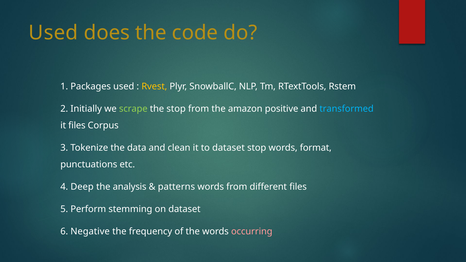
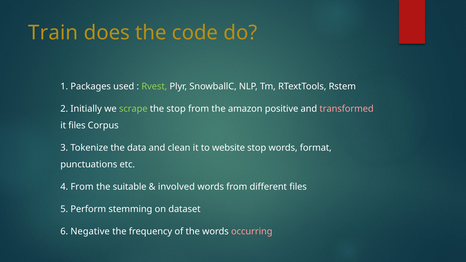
Used: Used -> Train (53, 33)
Rvest colour: yellow -> light green (154, 86)
transformed colour: light blue -> pink (347, 109)
to dataset: dataset -> website (229, 148)
4 Deep: Deep -> From (82, 187)
analysis: analysis -> suitable (130, 187)
patterns: patterns -> involved (176, 187)
